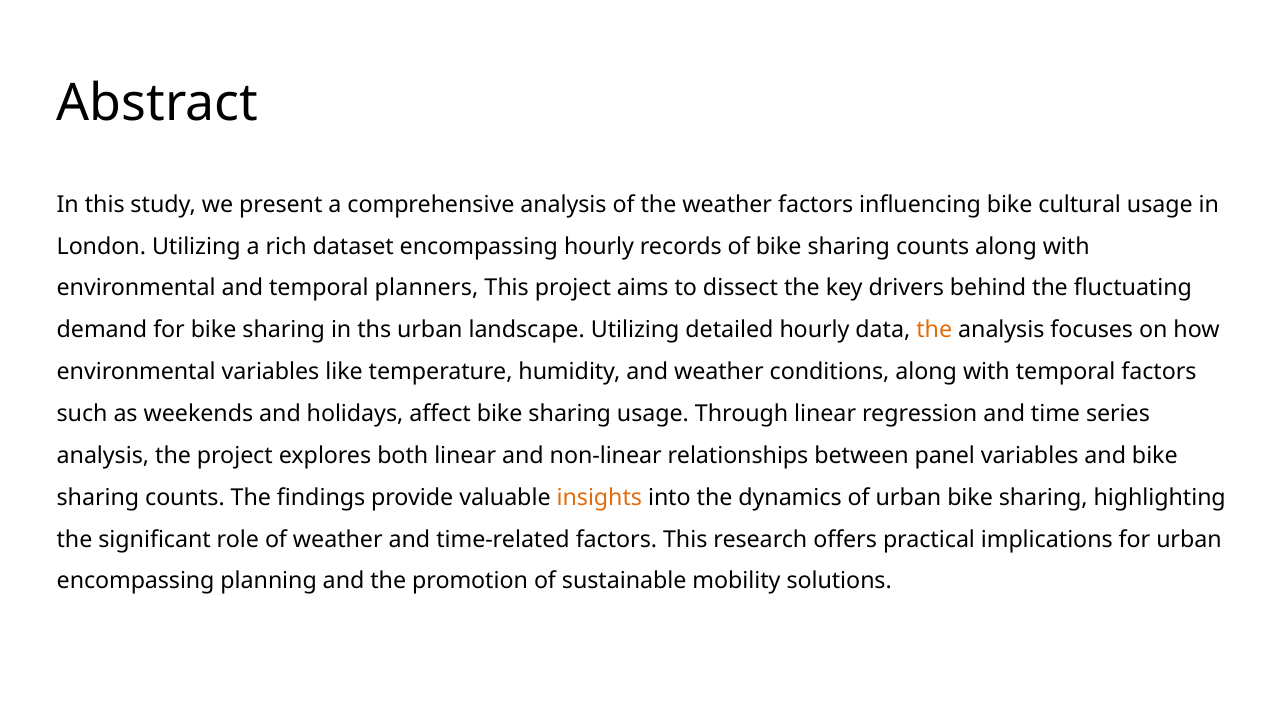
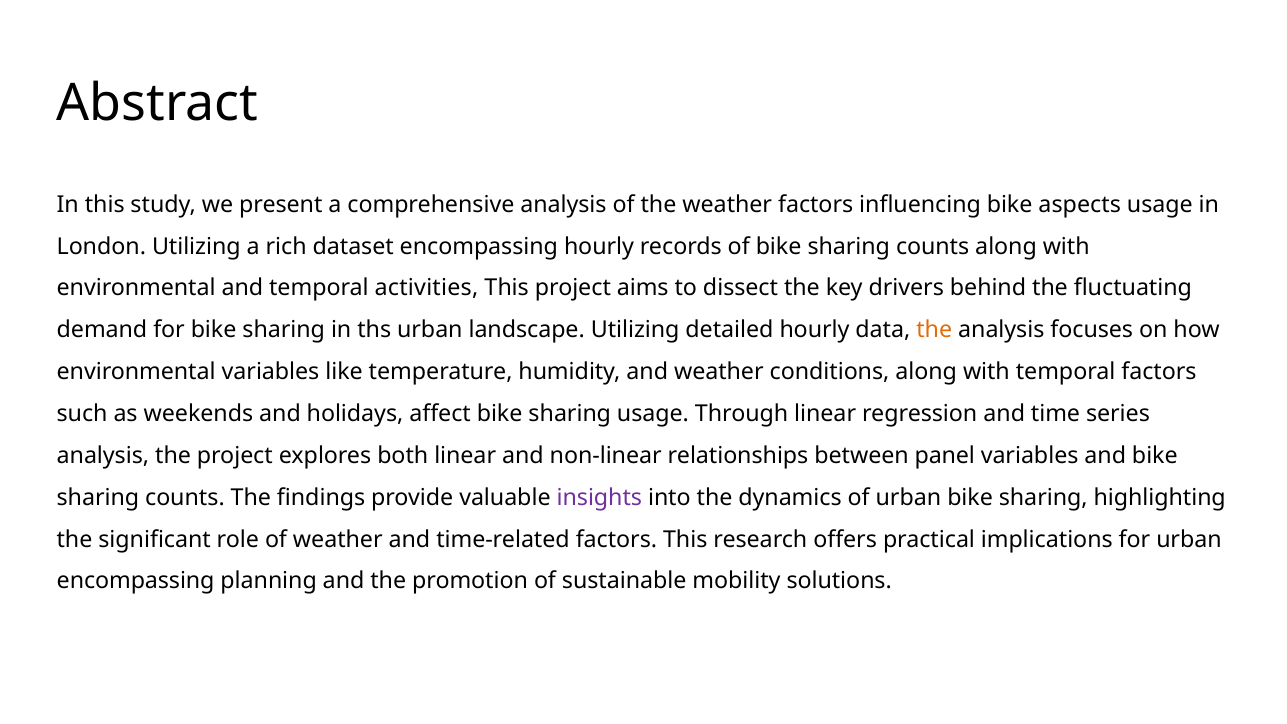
cultural: cultural -> aspects (1080, 205)
planners: planners -> activities (426, 288)
insights colour: orange -> purple (599, 498)
